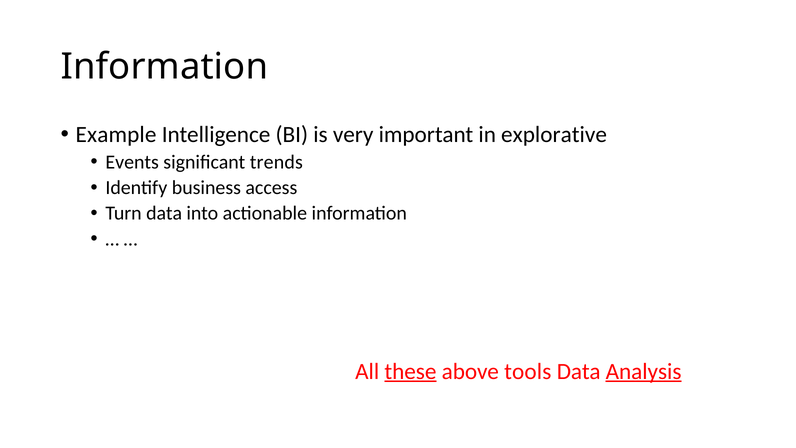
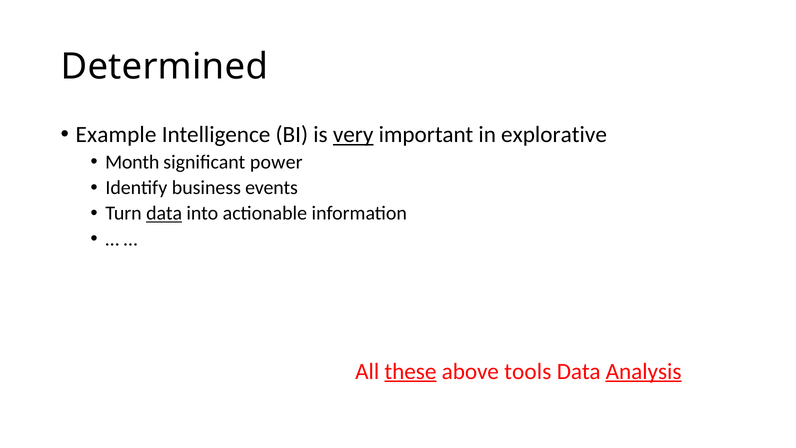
Information: Information -> Determined (164, 67)
very underline: none -> present (353, 135)
Events: Events -> Month (132, 162)
trends: trends -> power (276, 162)
access: access -> events (271, 188)
data underline: none -> present (164, 213)
